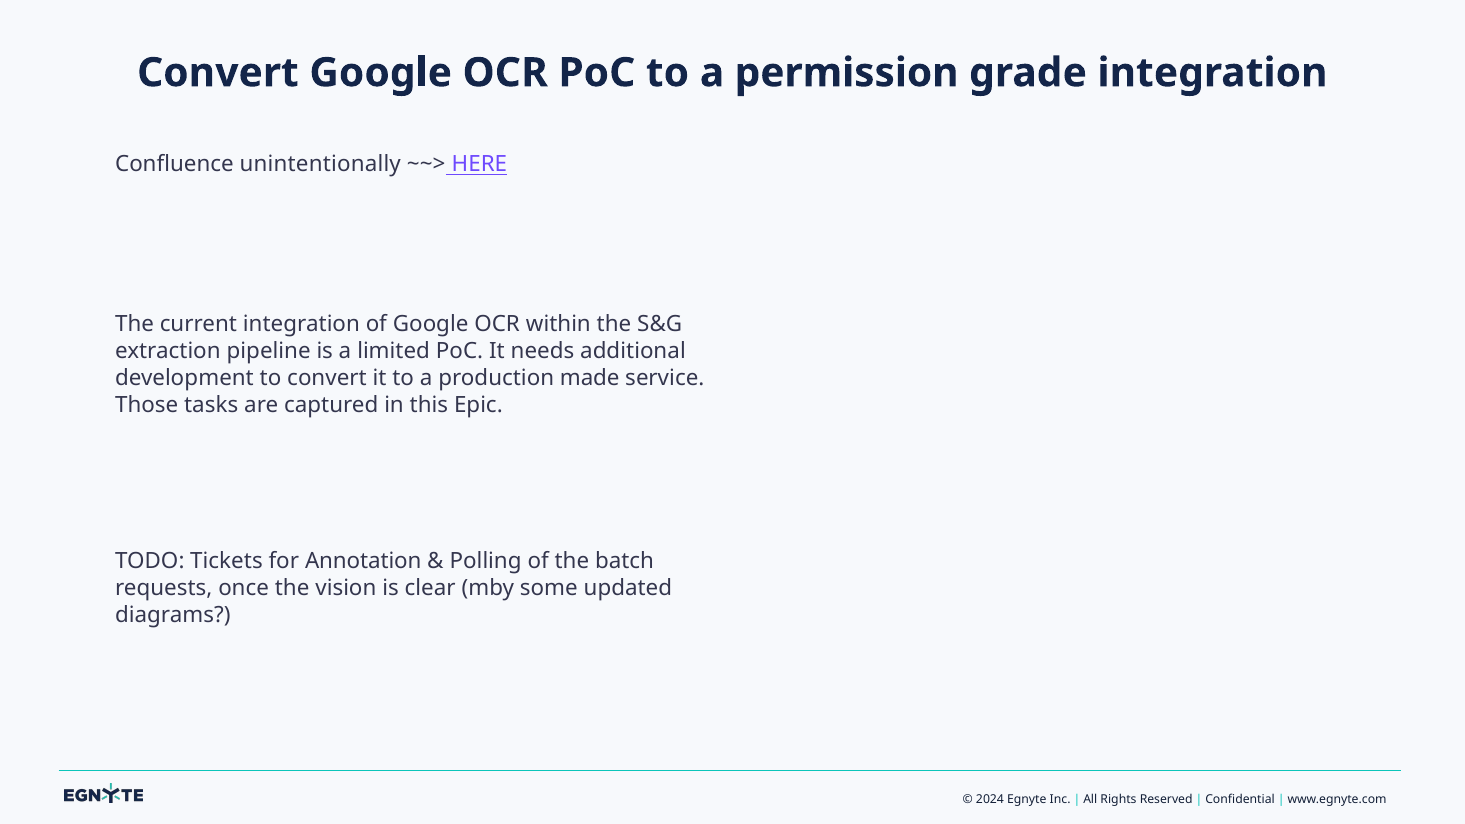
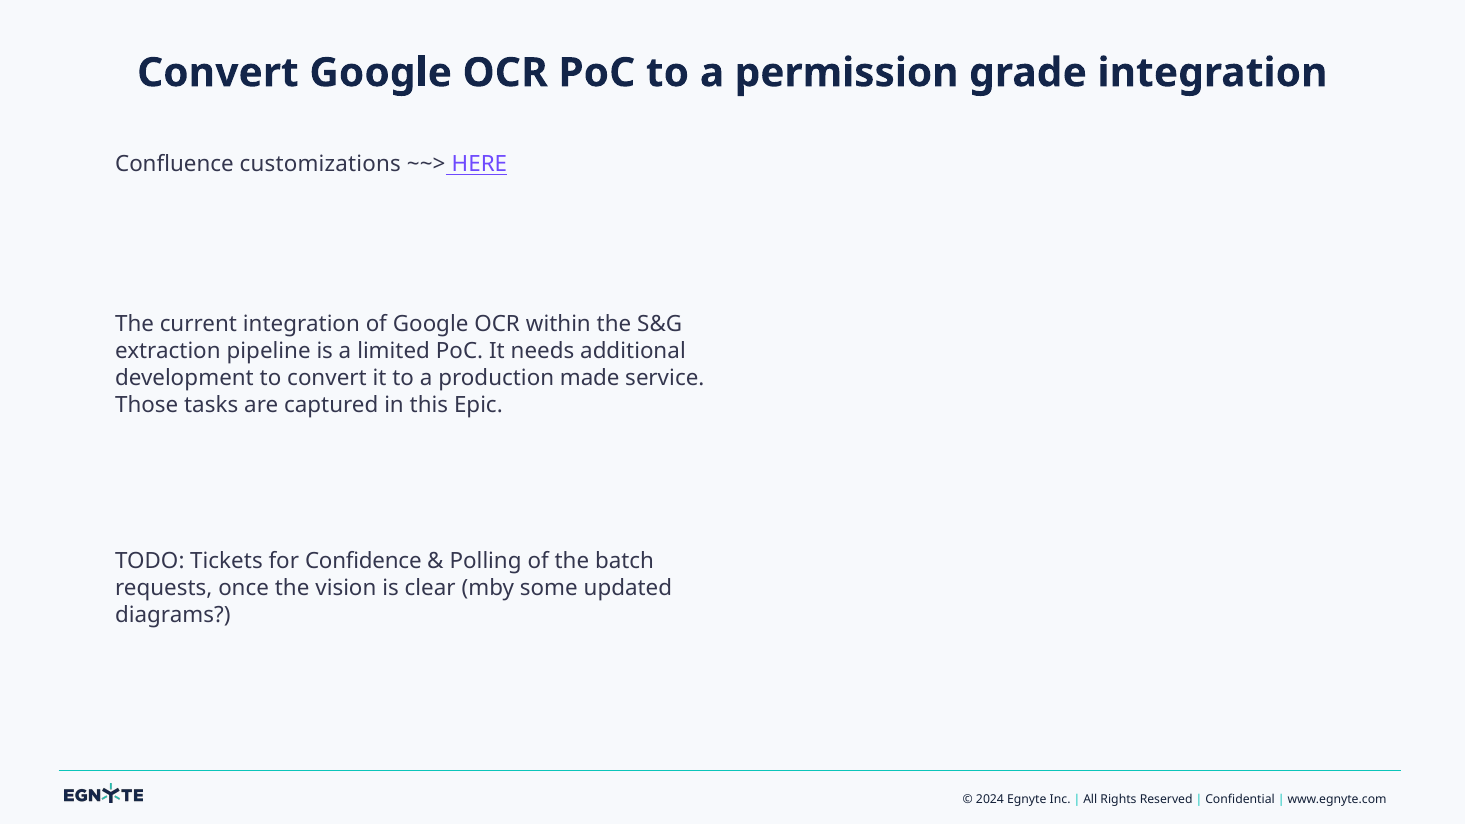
unintentionally: unintentionally -> customizations (320, 164)
Annotation: Annotation -> Confidence (363, 561)
